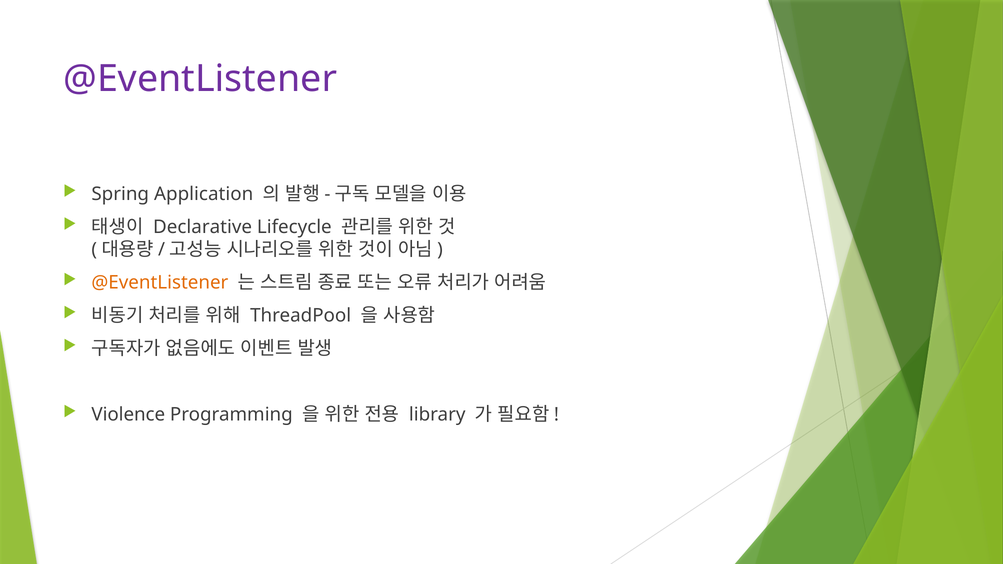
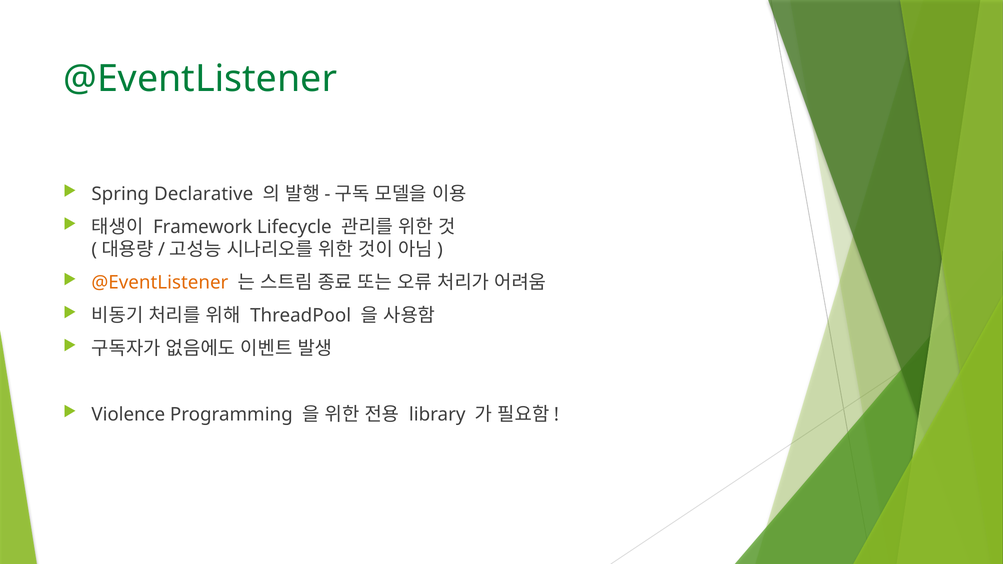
@EventListener colour: purple -> green (200, 79)
Application: Application -> Declarative (204, 194)
Declarative: Declarative -> Framework (203, 227)
